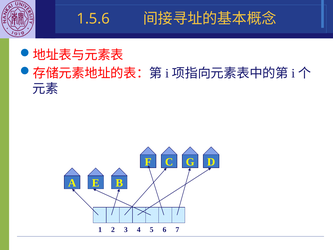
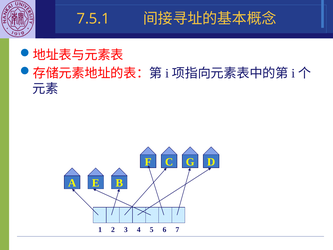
1.5.6: 1.5.6 -> 7.5.1 (93, 19)
